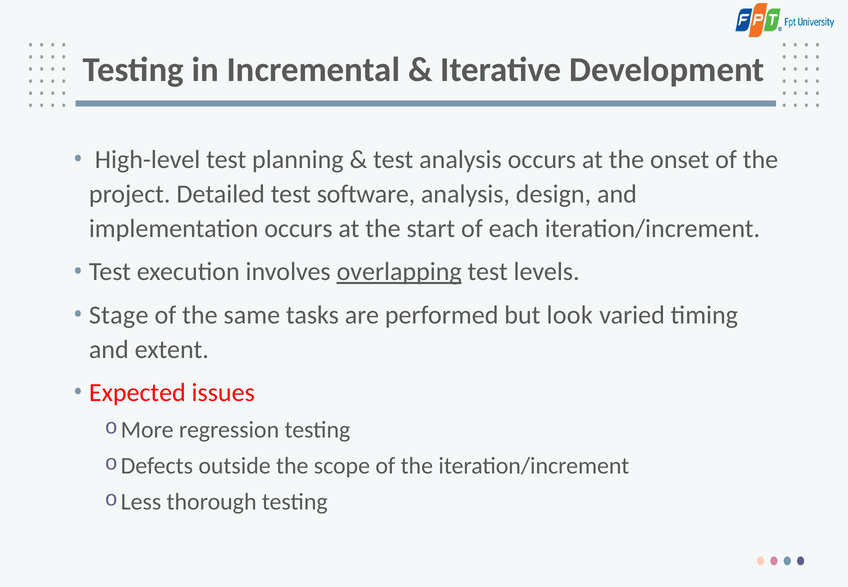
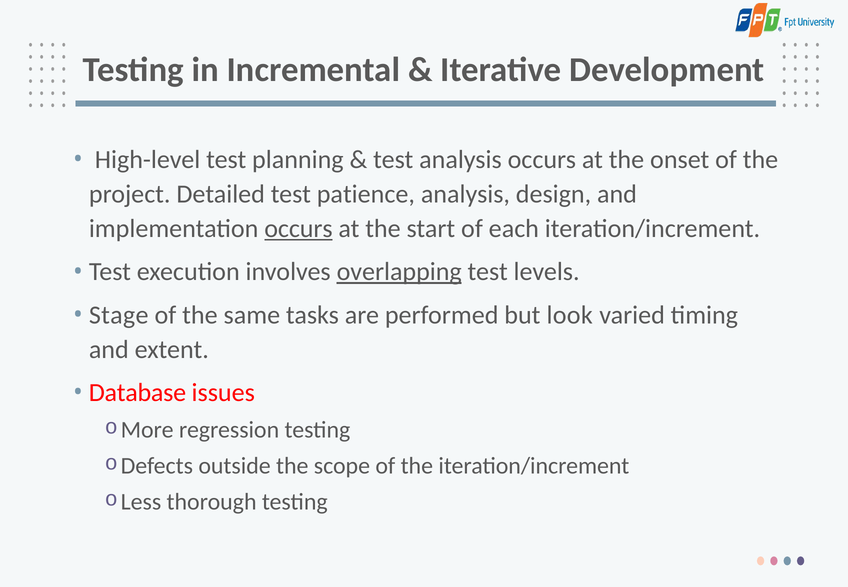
software: software -> patience (366, 194)
occurs underline: none -> present (298, 229)
Expected: Expected -> Database (137, 393)
